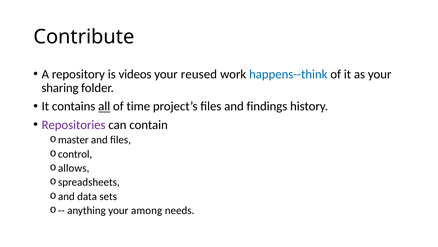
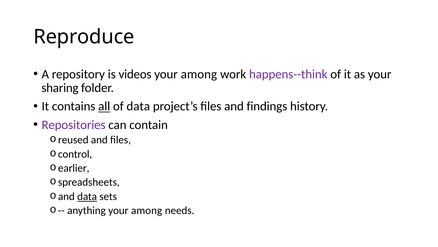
Contribute: Contribute -> Reproduce (84, 37)
reused: reused -> among (199, 74)
happens--think colour: blue -> purple (288, 74)
of time: time -> data (138, 106)
master: master -> reused (73, 140)
allows: allows -> earlier (74, 168)
data underline: none -> present (87, 196)
